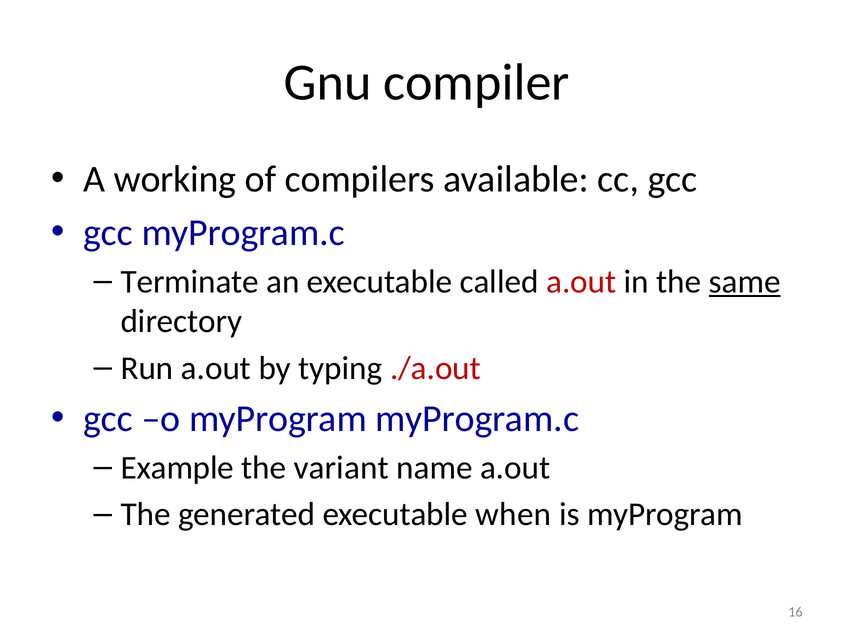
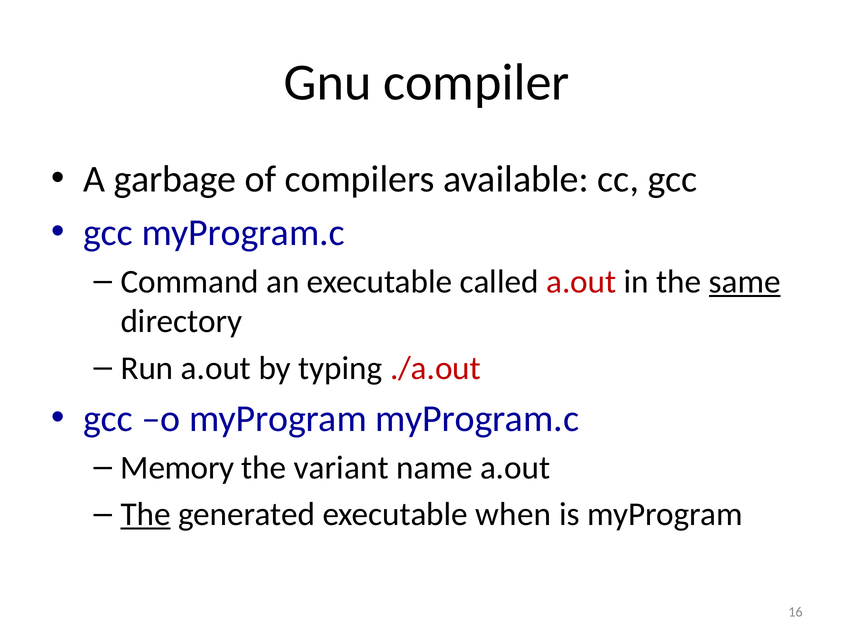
working: working -> garbage (175, 179)
Terminate: Terminate -> Command (190, 281)
Example: Example -> Memory (177, 467)
The underline: none -> present (146, 514)
